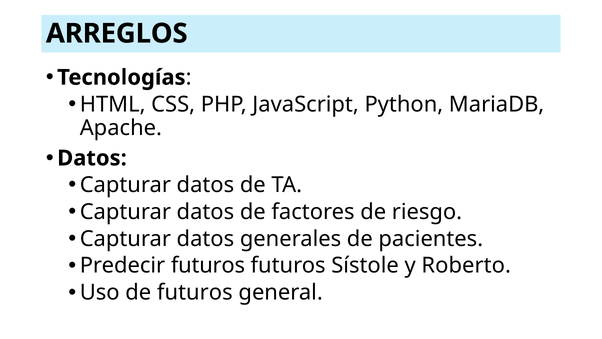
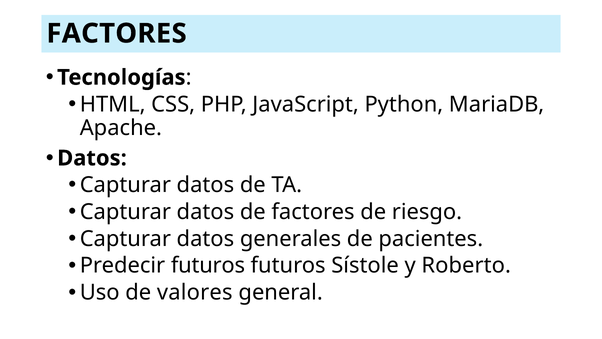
ARREGLOS: ARREGLOS -> FACTORES (117, 33)
de futuros: futuros -> valores (195, 292)
